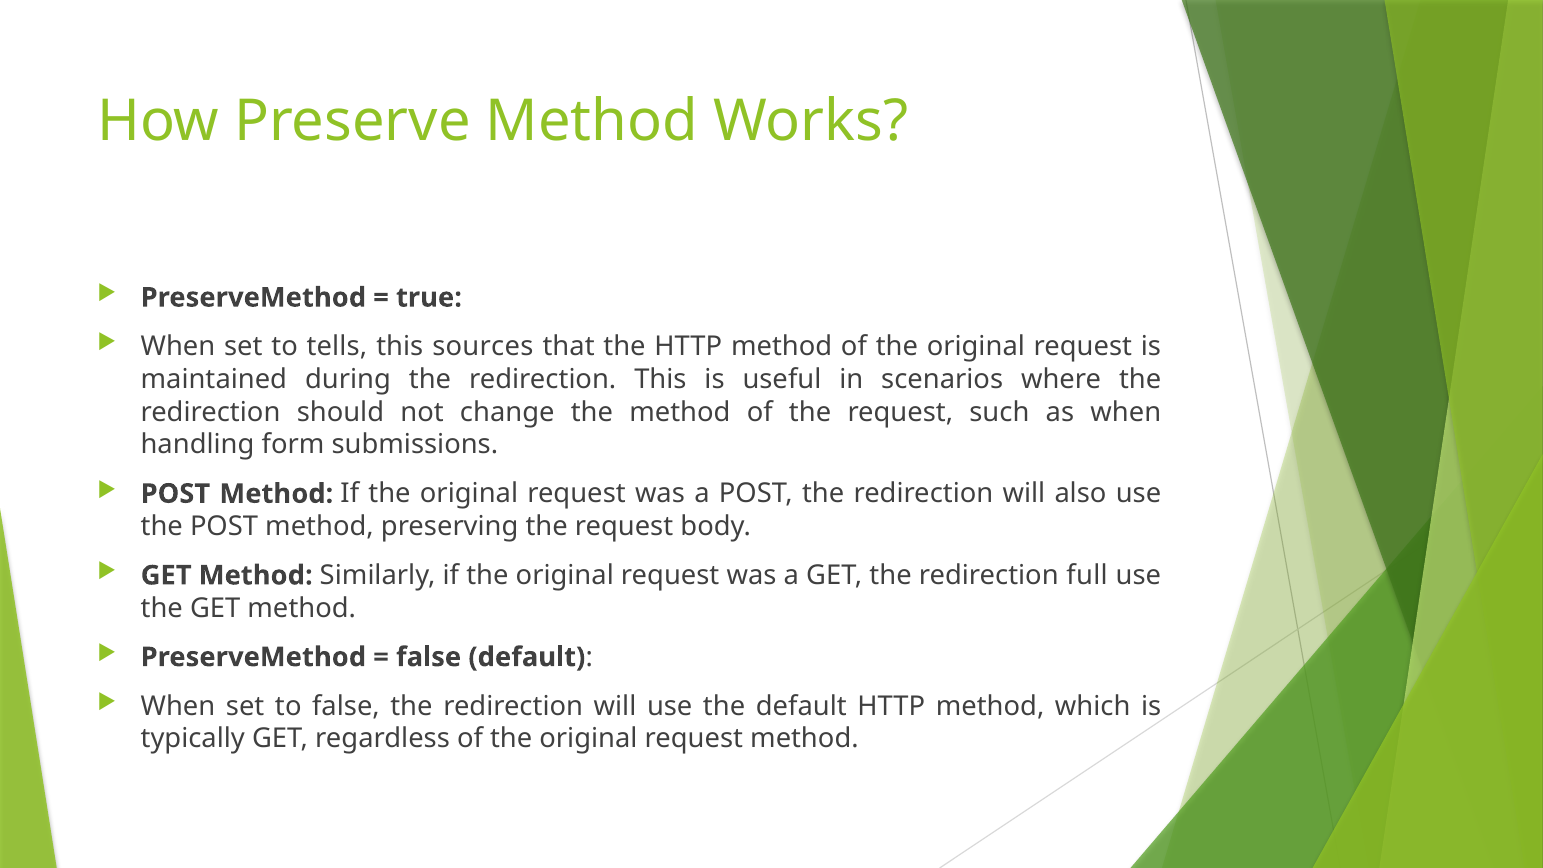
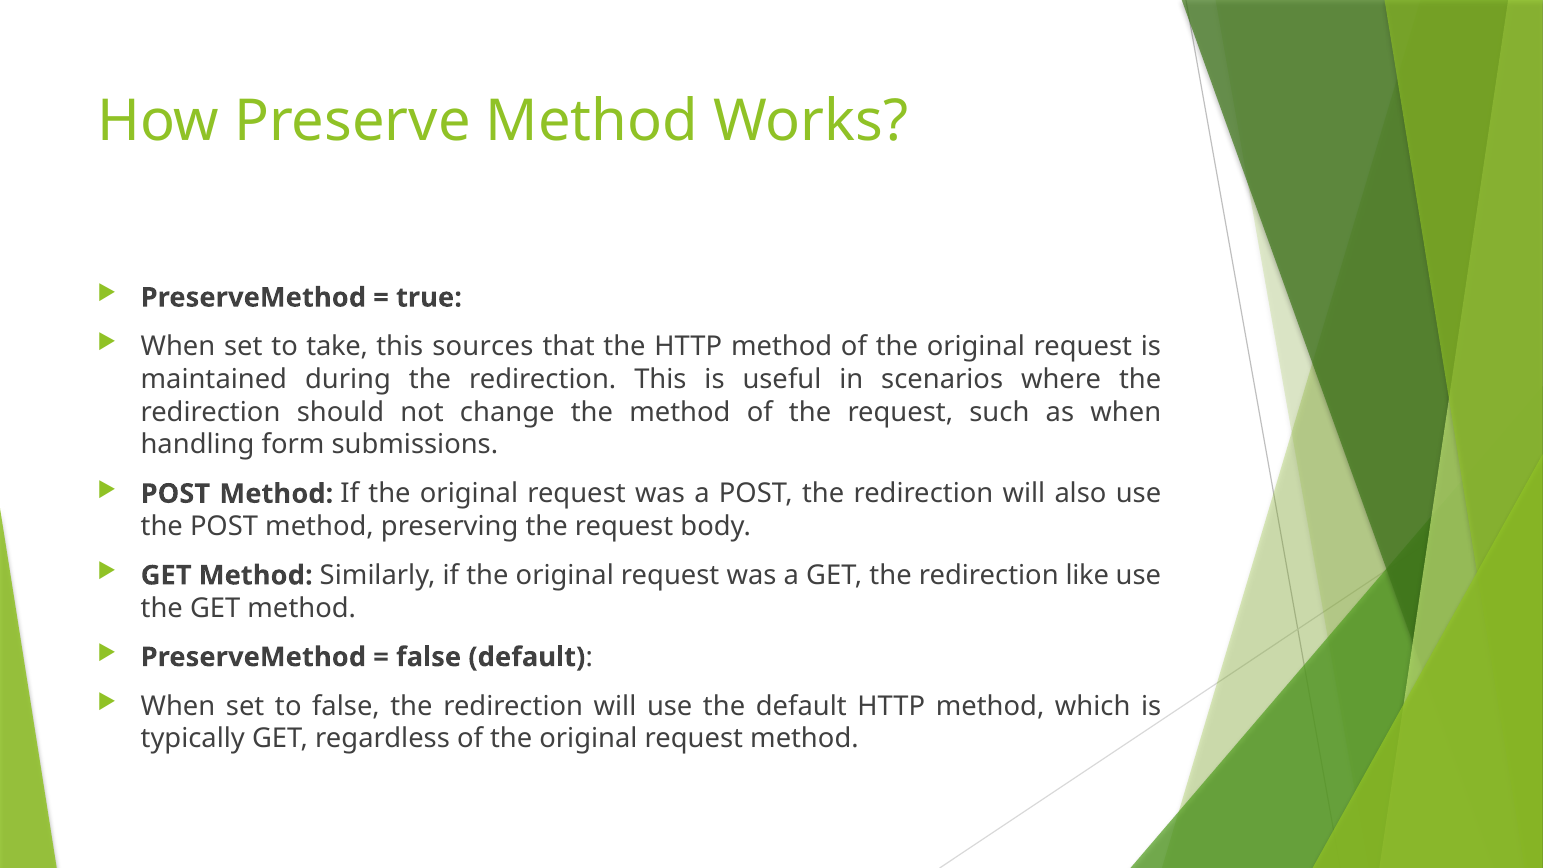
tells: tells -> take (337, 346)
full: full -> like (1087, 575)
